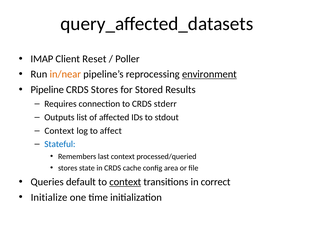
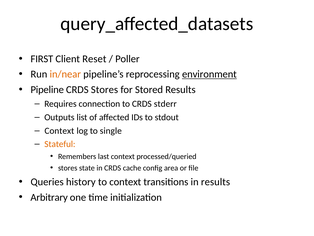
IMAP: IMAP -> FIRST (42, 59)
affect: affect -> single (111, 130)
Stateful colour: blue -> orange (60, 144)
default: default -> history (81, 182)
context underline: present -> none (125, 182)
in correct: correct -> results (216, 182)
Initialize: Initialize -> Arbitrary (49, 197)
